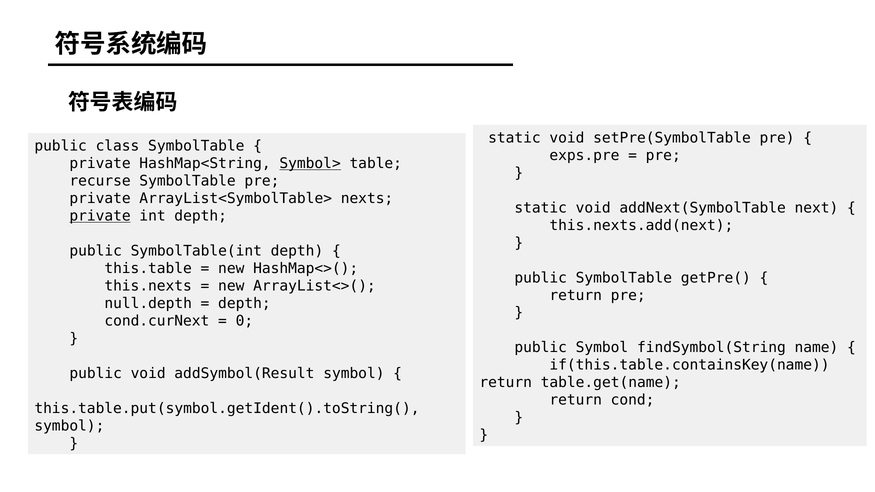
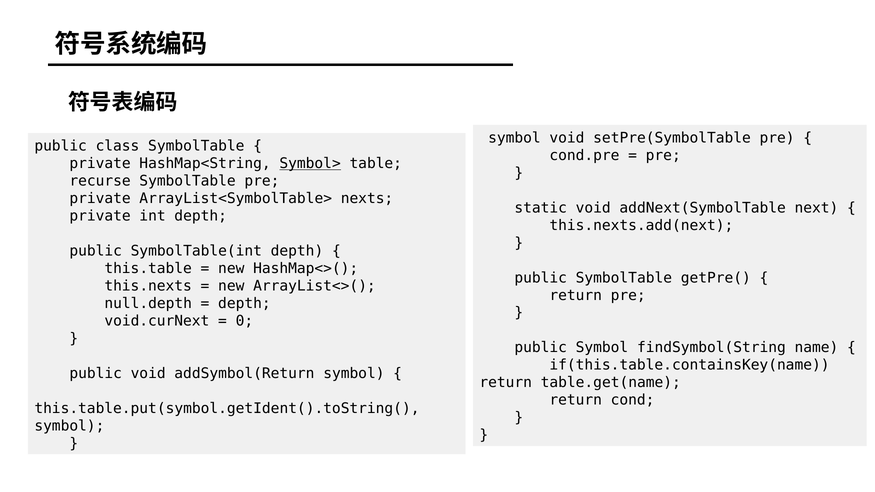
static: static -> symbol (514, 138)
exps.pre: exps.pre -> cond.pre (584, 155)
private underline: present -> none (100, 216)
cond.curNext: cond.curNext -> void.curNext (157, 321)
addSymbol(Result: addSymbol(Result -> addSymbol(Return (244, 373)
